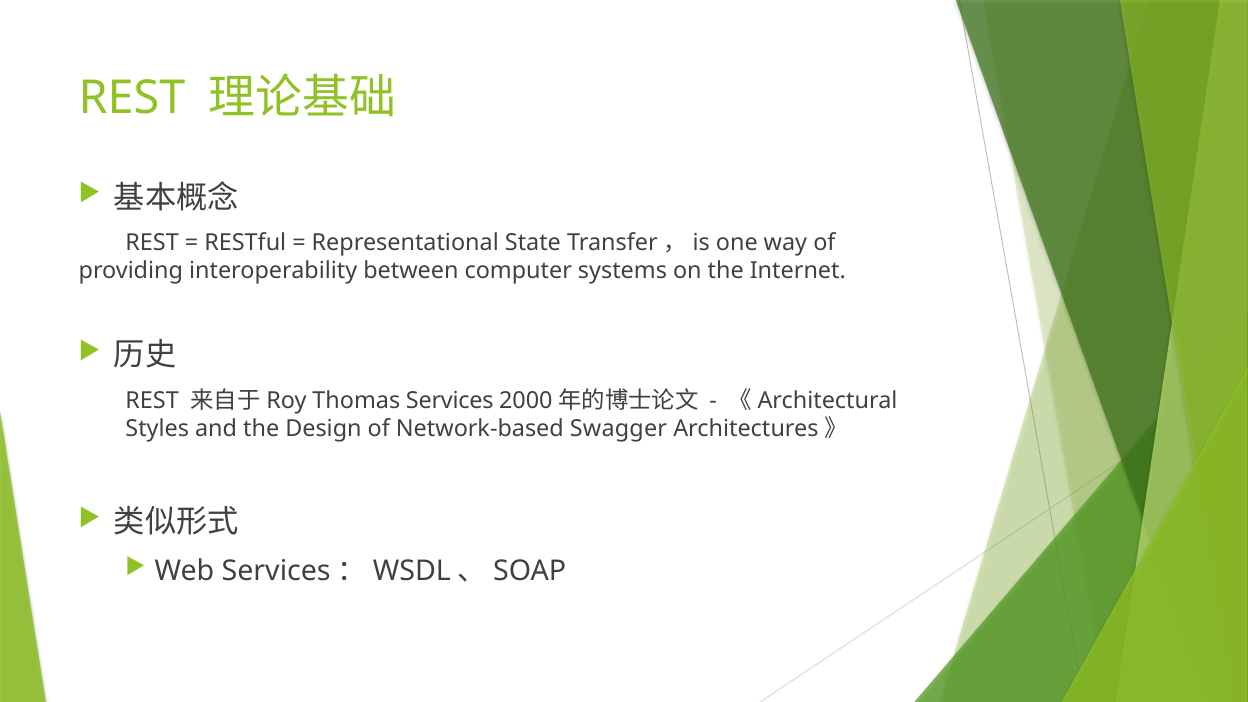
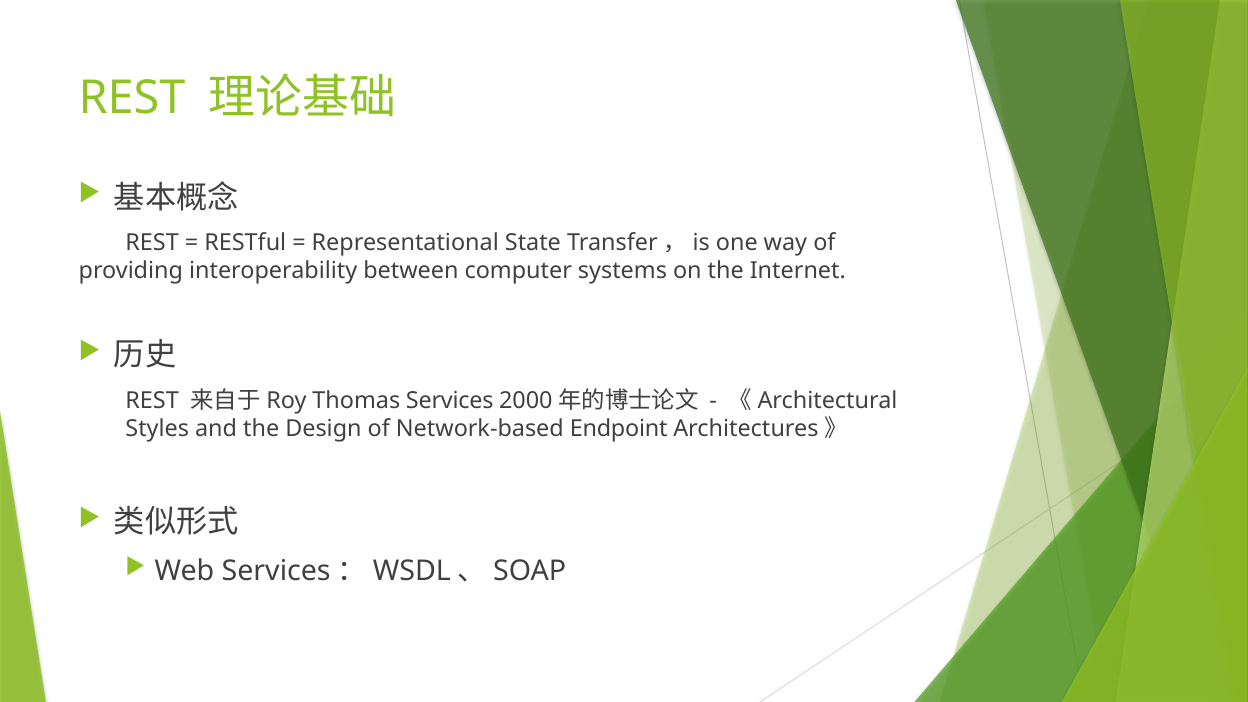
Swagger: Swagger -> Endpoint (619, 429)
